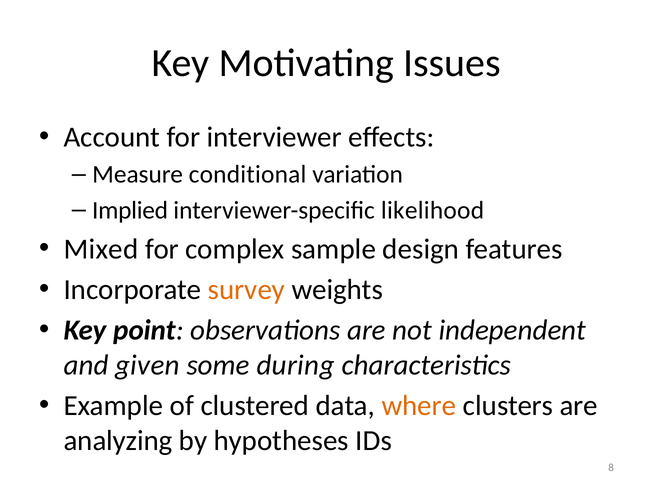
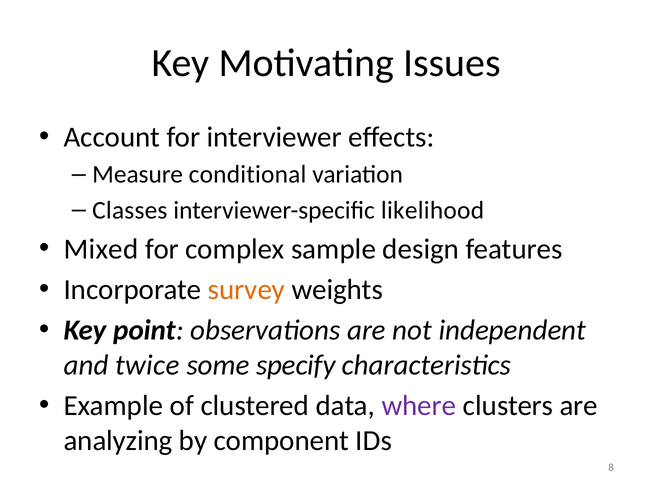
Implied: Implied -> Classes (130, 210)
given: given -> twice (147, 365)
during: during -> specify (296, 365)
where colour: orange -> purple (419, 406)
hypotheses: hypotheses -> component (281, 440)
